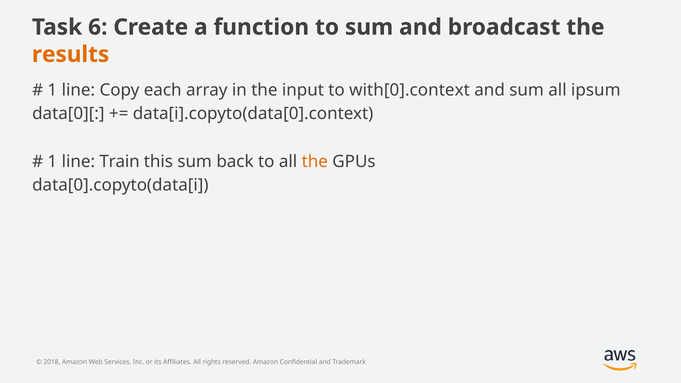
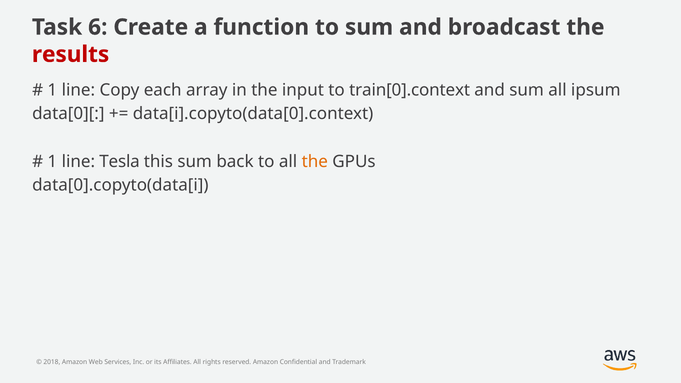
results colour: orange -> red (71, 54)
with[0].context: with[0].context -> train[0].context (410, 90)
Train: Train -> Tesla (120, 161)
